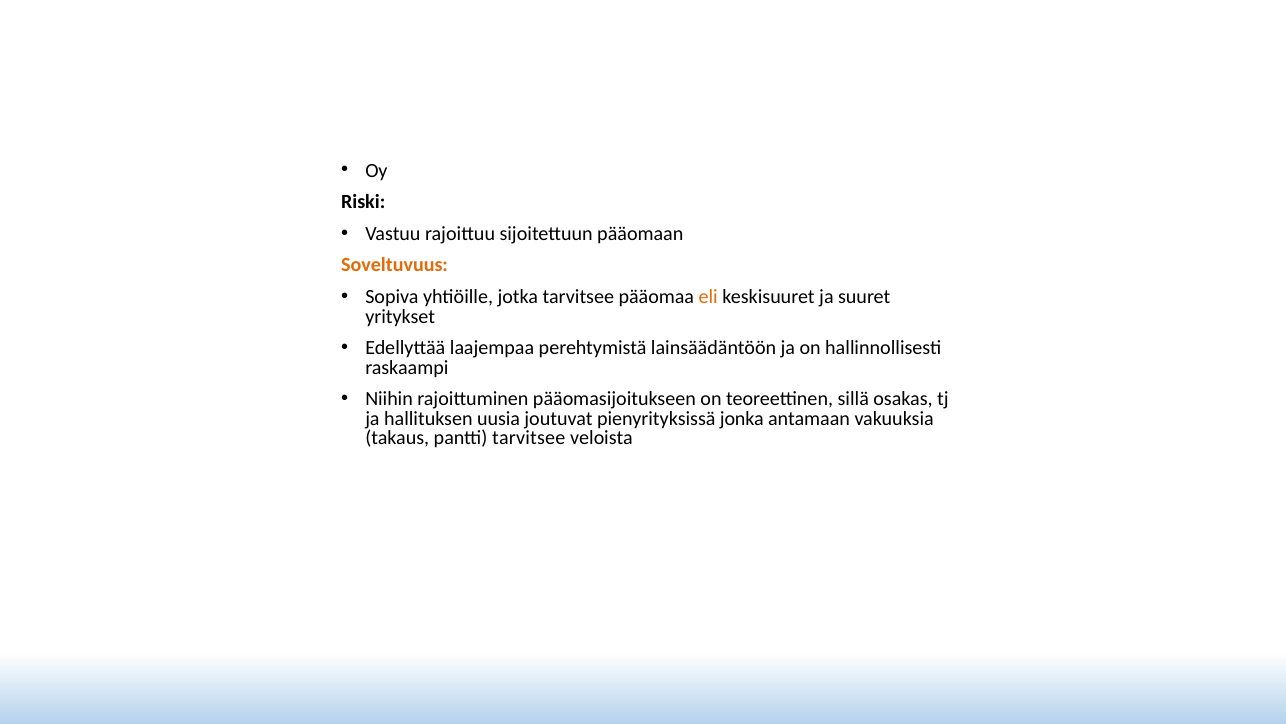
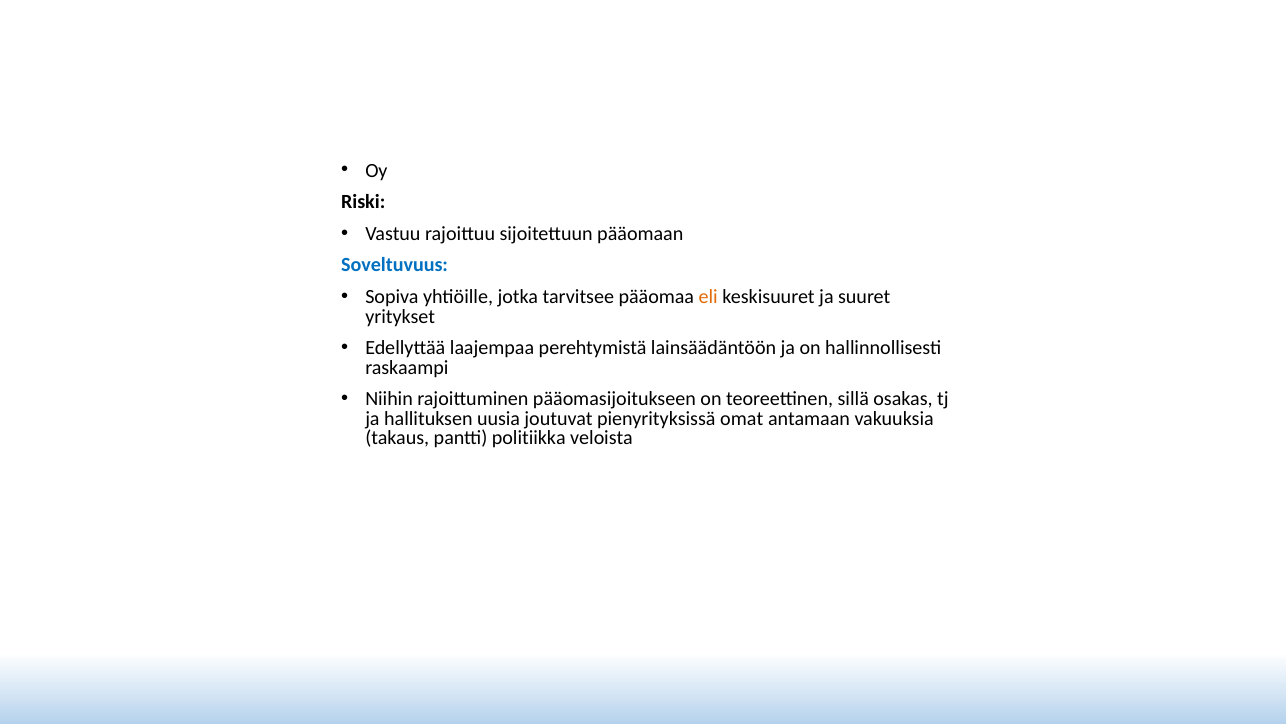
Soveltuvuus colour: orange -> blue (395, 265)
jonka: jonka -> omat (742, 418)
pantti tarvitsee: tarvitsee -> politiikka (529, 438)
